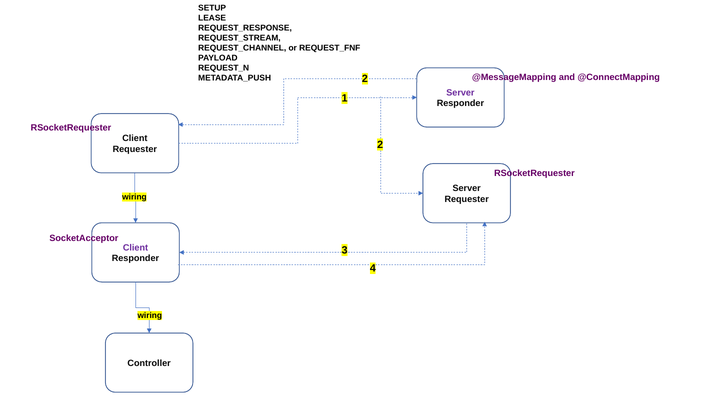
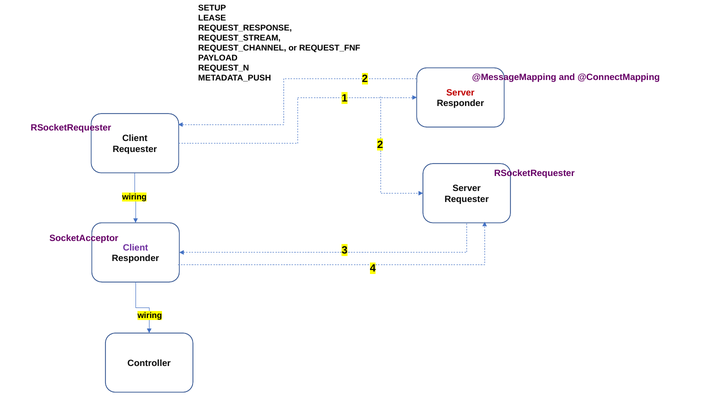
Server colour: purple -> red (460, 93)
